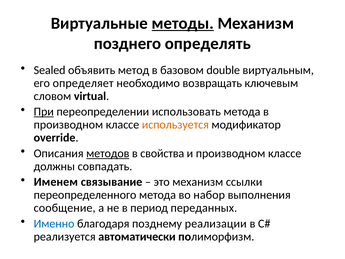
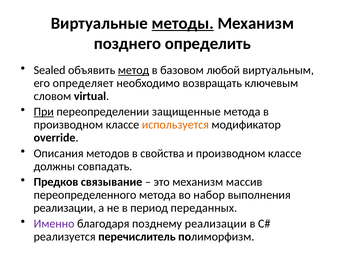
определять: определять -> определить (208, 43)
метод underline: none -> present (134, 70)
double: double -> любой (223, 70)
использовать: использовать -> защищенные (186, 112)
методов underline: present -> none (108, 153)
Именем: Именем -> Предков (56, 182)
ссылки: ссылки -> массив (244, 182)
сообщение: сообщение -> реализации (65, 208)
Именно colour: blue -> purple (54, 223)
автоматически: автоматически -> перечислитель (137, 236)
